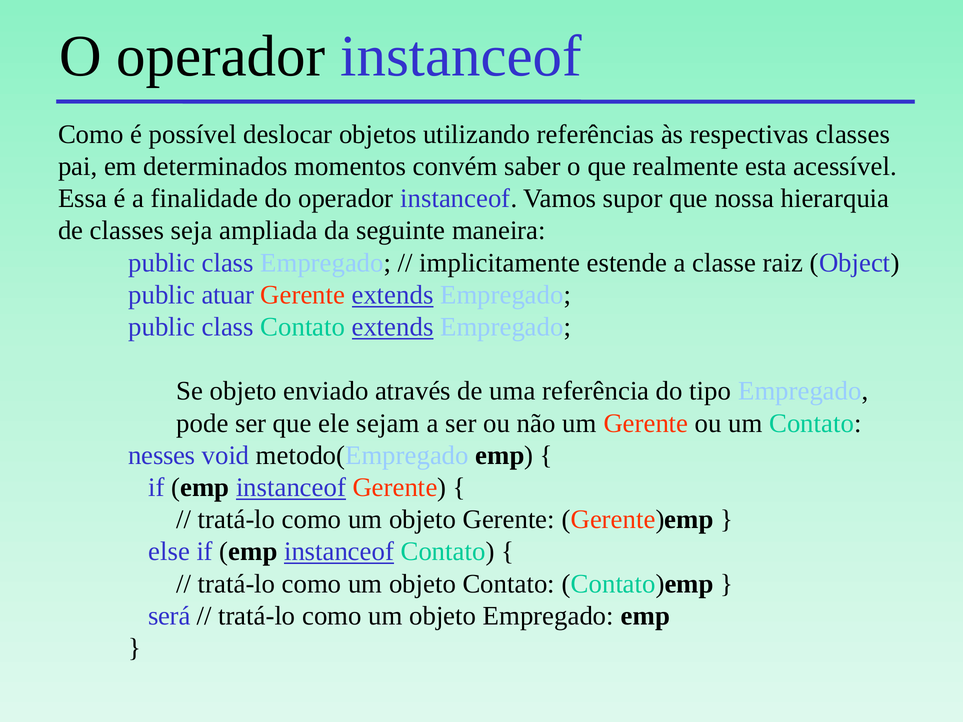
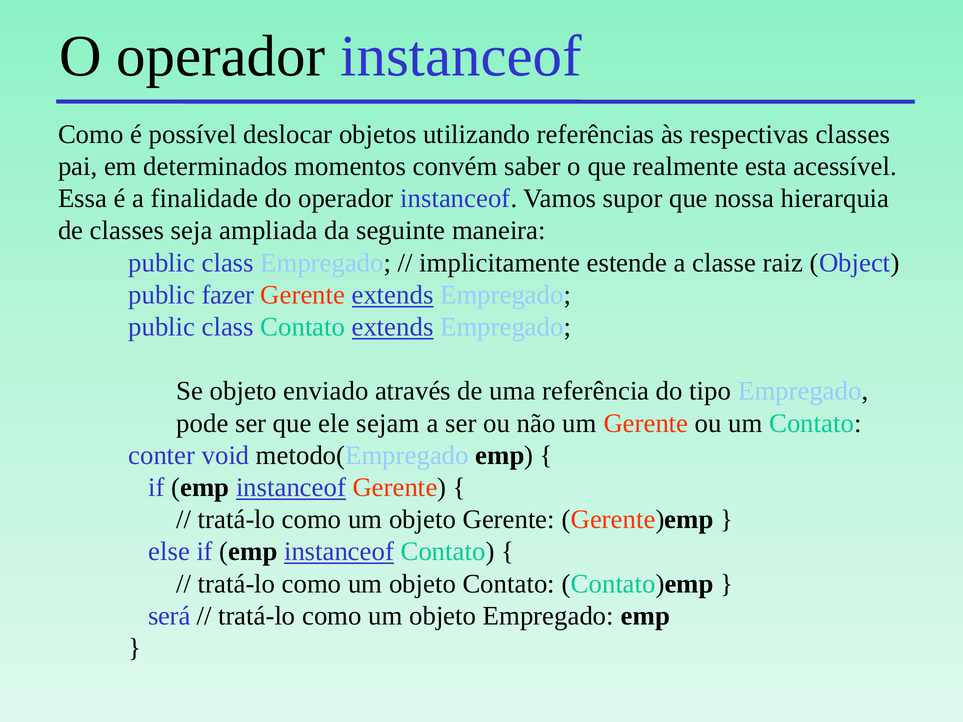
atuar: atuar -> fazer (228, 295)
nesses: nesses -> conter (162, 455)
